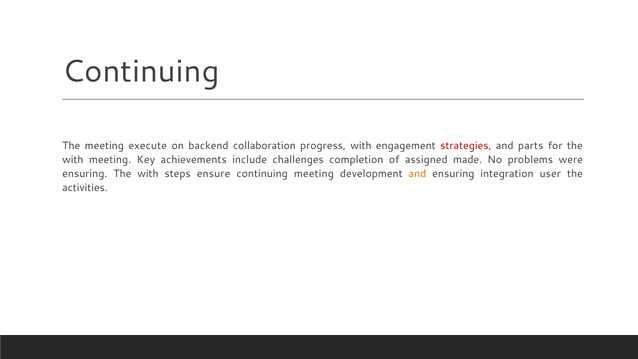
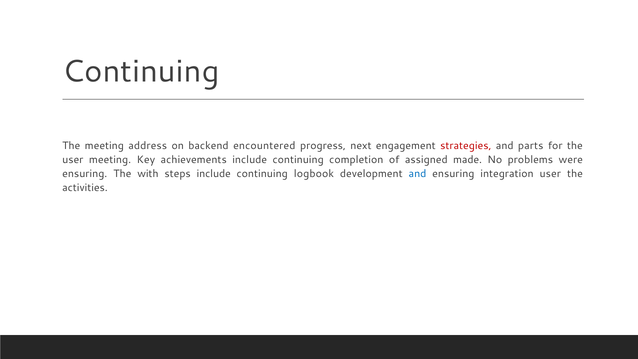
execute: execute -> address (148, 146)
collaboration: collaboration -> encountered (264, 146)
progress with: with -> next (361, 146)
with: with -> user (73, 160)
achievements include challenges: challenges -> continuing (298, 160)
steps ensure: ensure -> include (214, 174)
continuing meeting: meeting -> logbook (314, 174)
and colour: orange -> blue (417, 174)
